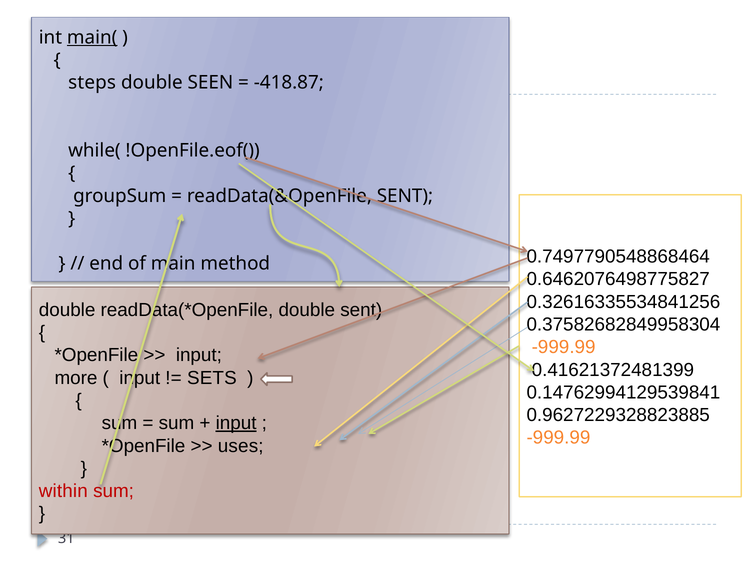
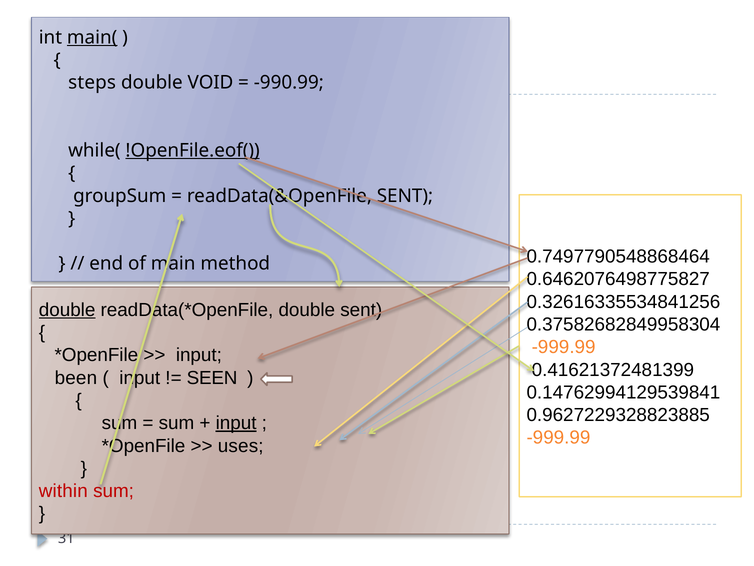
SEEN: SEEN -> VOID (210, 83)
-418.87: -418.87 -> -990.99 (289, 83)
!OpenFile.eof( underline: none -> present (193, 150)
double underline: none -> present (67, 310)
more: more -> been (76, 378)
SETS: SETS -> SEEN (212, 378)
